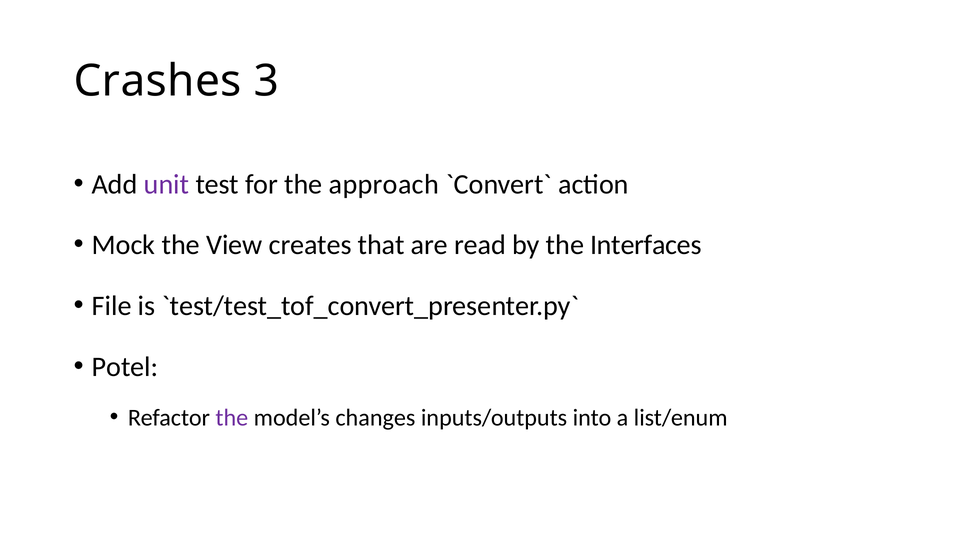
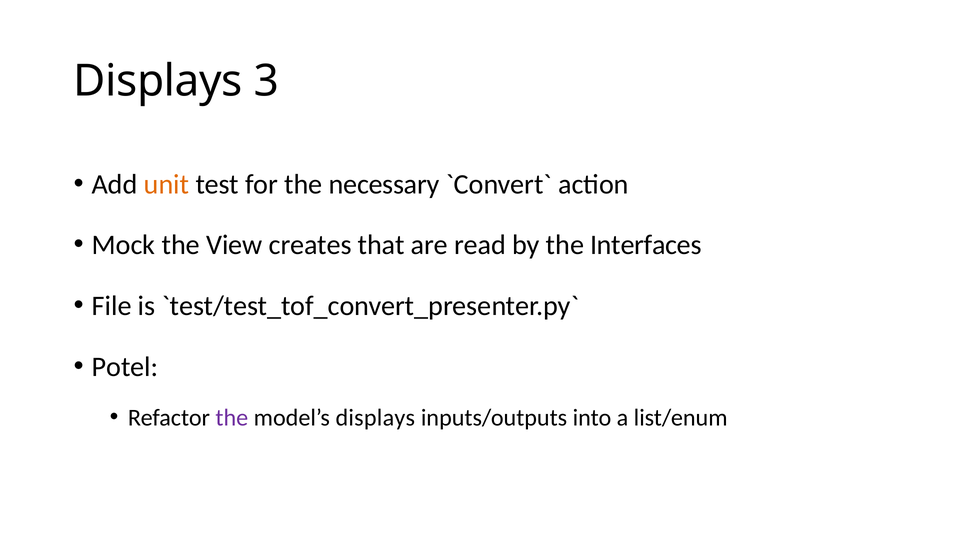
Crashes: Crashes -> Displays (158, 81)
unit colour: purple -> orange (167, 184)
approach: approach -> necessary (384, 184)
model’s changes: changes -> displays (375, 417)
